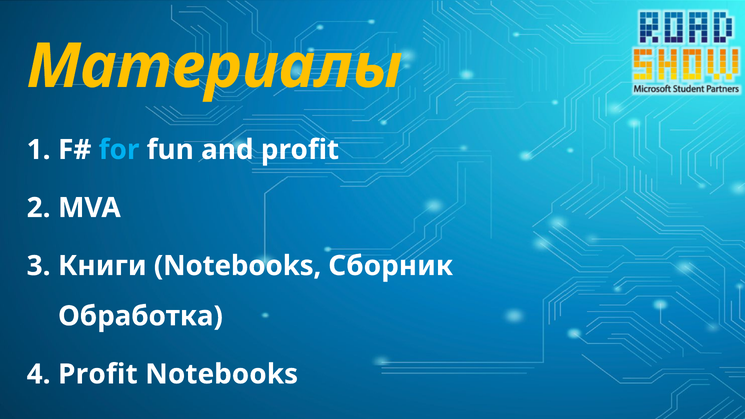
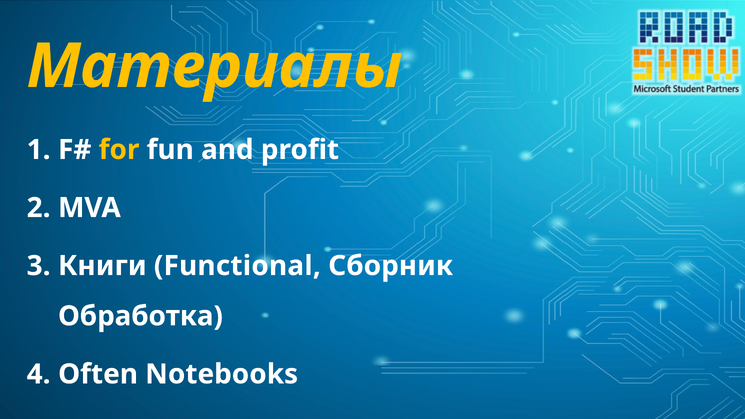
for colour: light blue -> yellow (119, 150)
Книги Notebooks: Notebooks -> Functional (237, 266)
Profit: Profit -> Often (98, 374)
